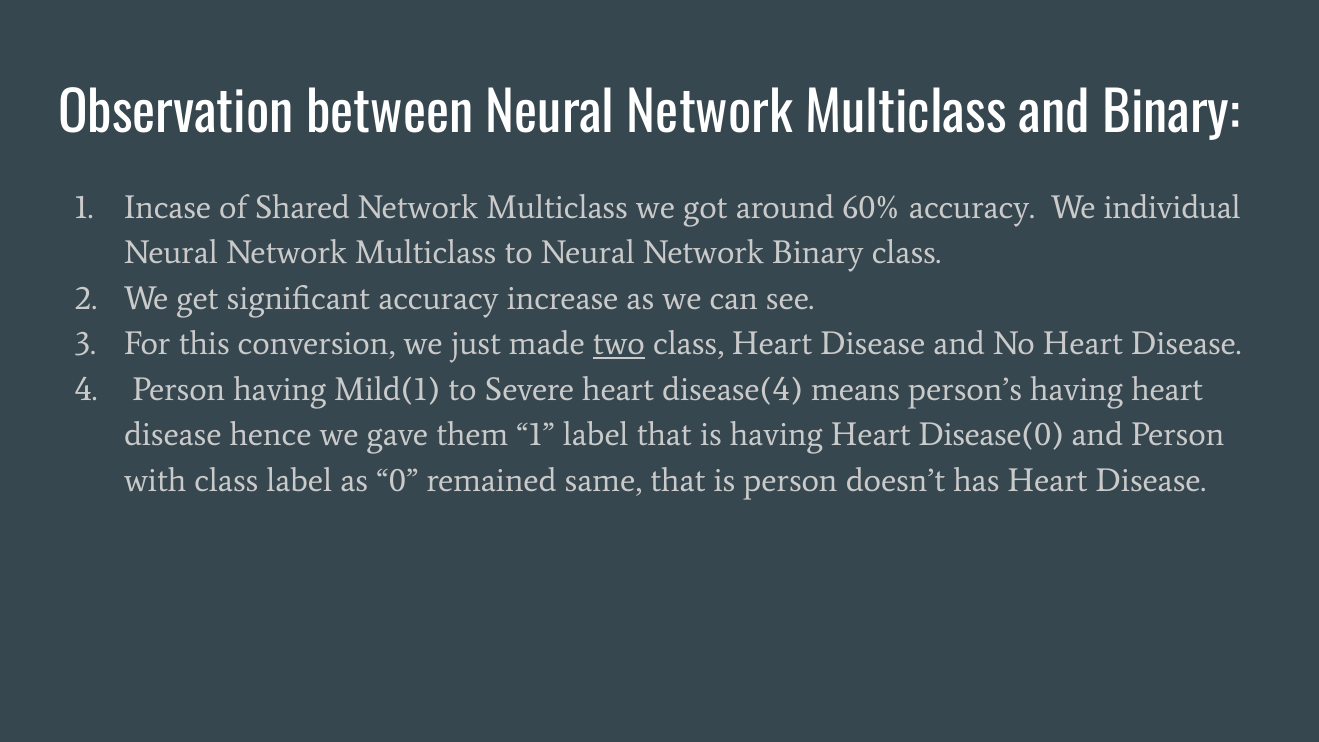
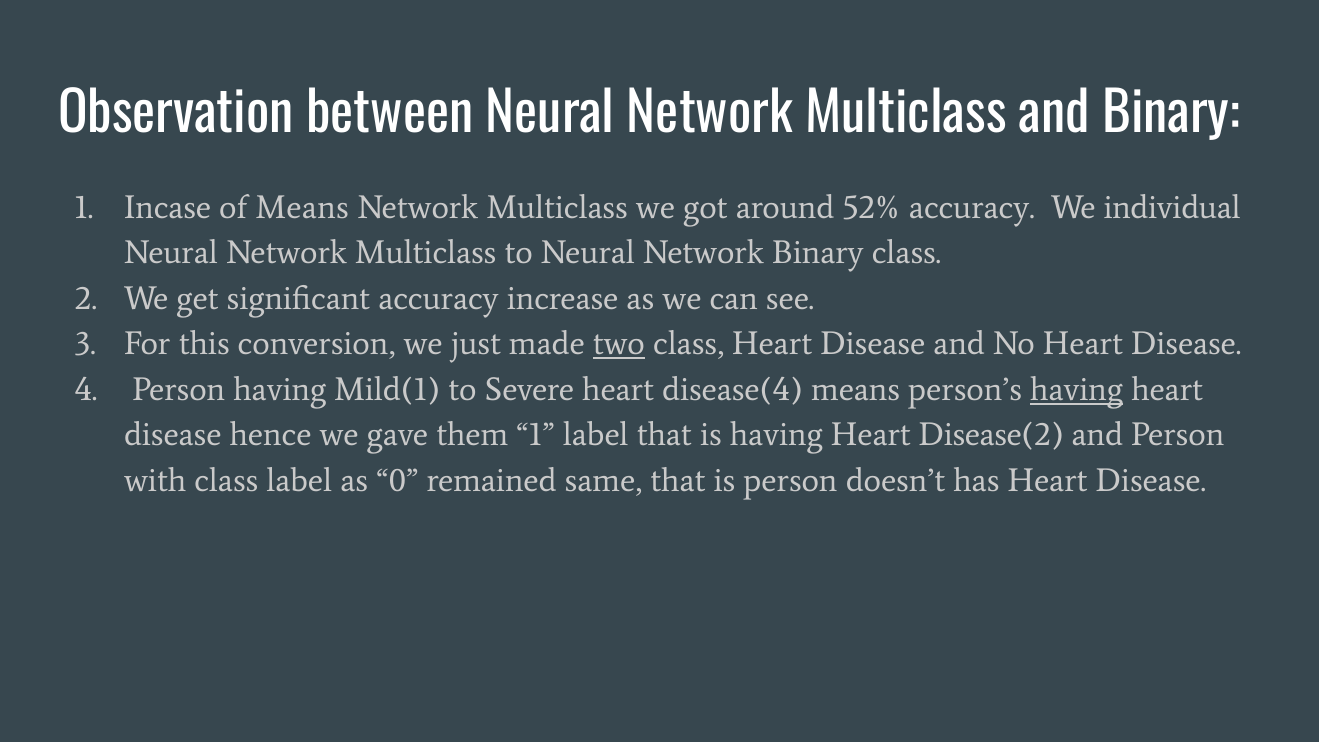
of Shared: Shared -> Means (302, 207)
60%: 60% -> 52% (872, 207)
having underline: none -> present (1077, 389)
Disease(0: Disease(0 -> Disease(2 (991, 435)
